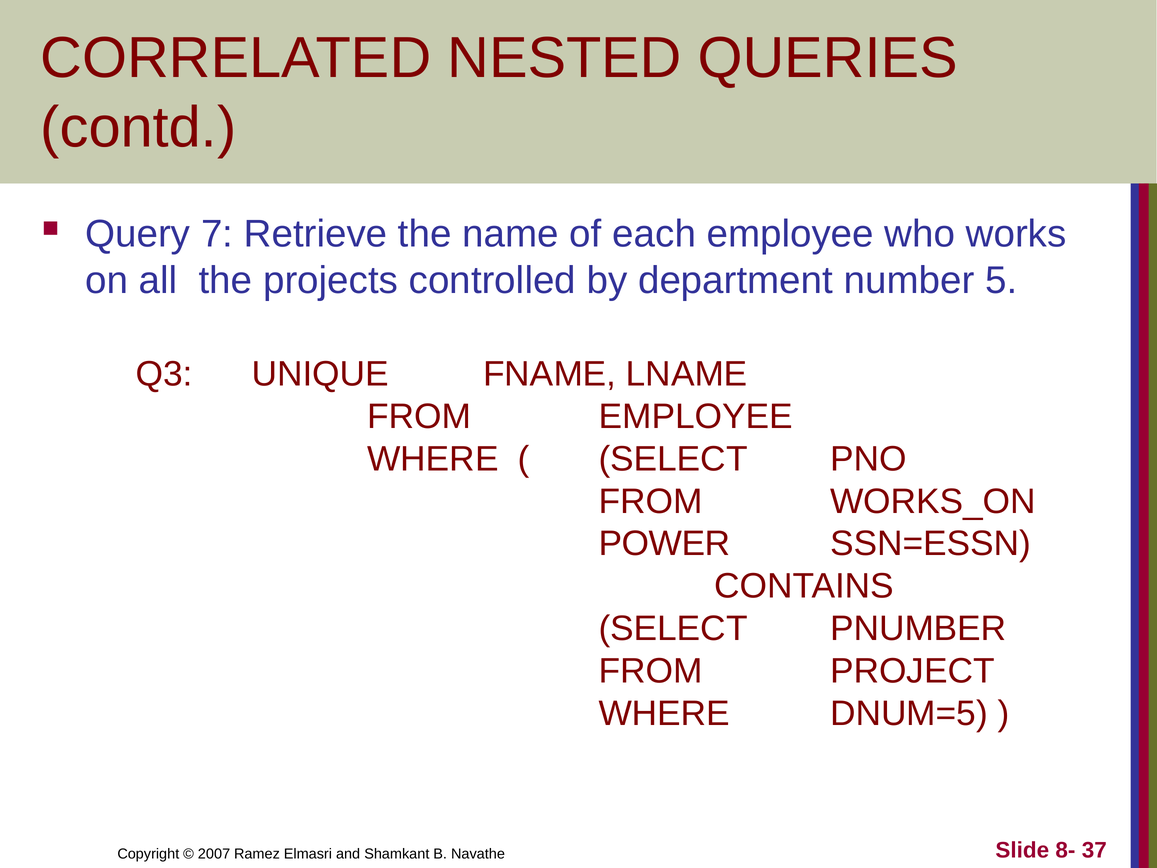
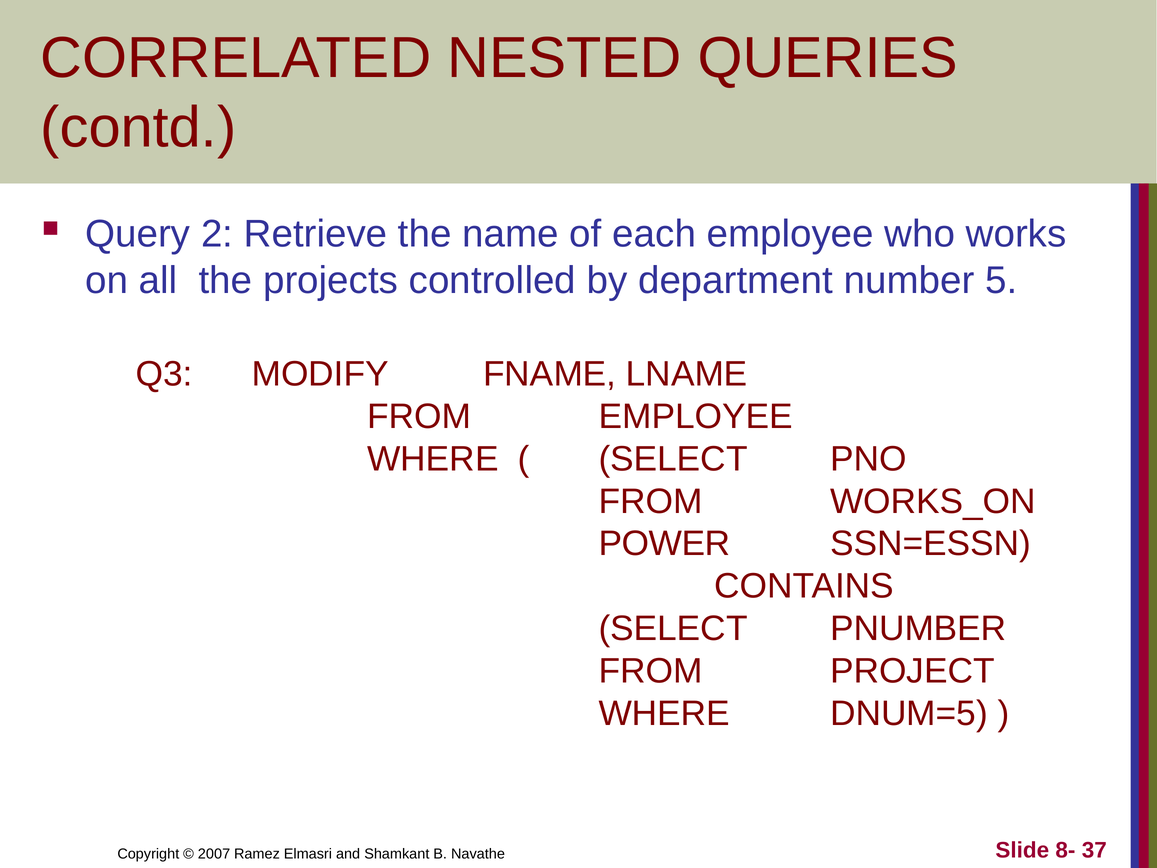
7: 7 -> 2 (217, 234)
UNIQUE: UNIQUE -> MODIFY (320, 374)
